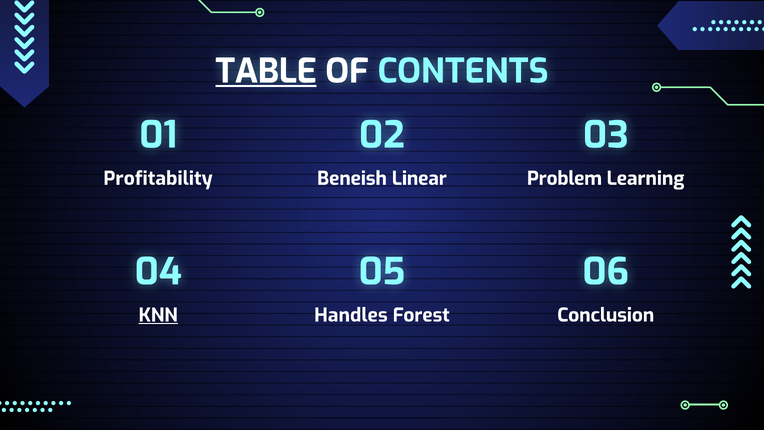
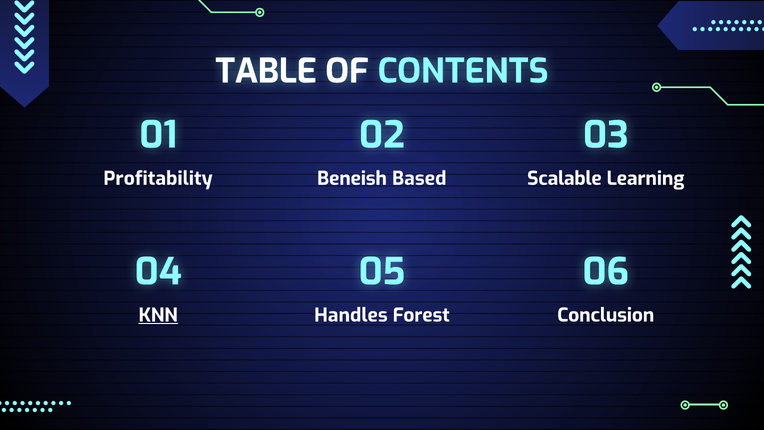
TABLE underline: present -> none (266, 71)
Linear: Linear -> Based (419, 178)
Problem: Problem -> Scalable (564, 178)
